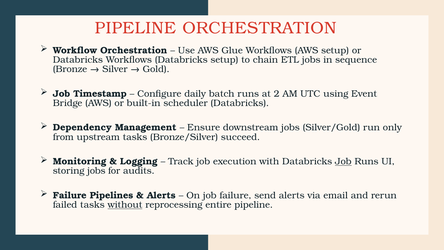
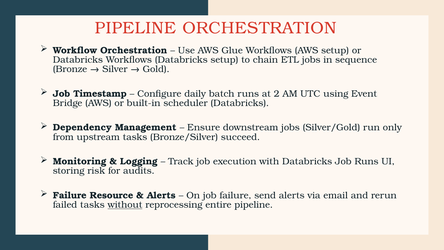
Job underline: present -> none (343, 161)
storing jobs: jobs -> risk (96, 171)
Pipelines: Pipelines -> Resource (112, 195)
